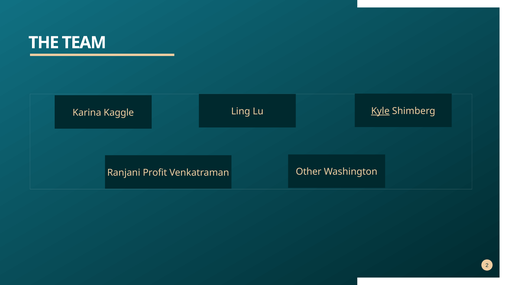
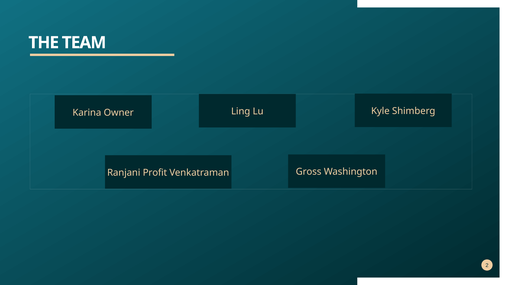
Kaggle: Kaggle -> Owner (119, 113)
Kyle underline: present -> none (380, 111)
Other: Other -> Gross (309, 172)
